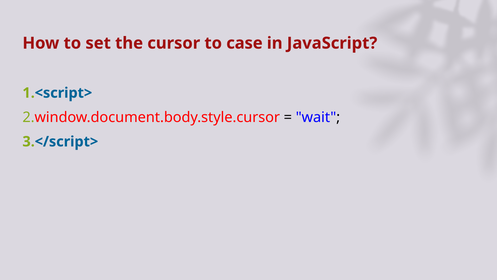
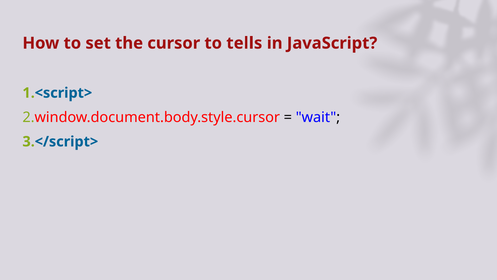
case: case -> tells (244, 43)
